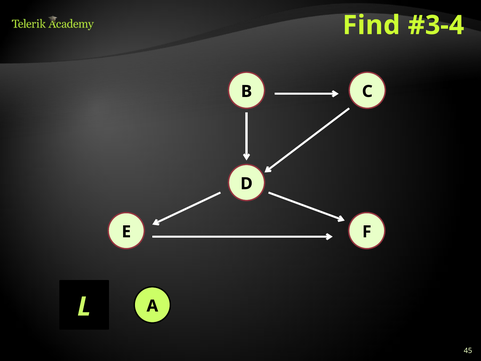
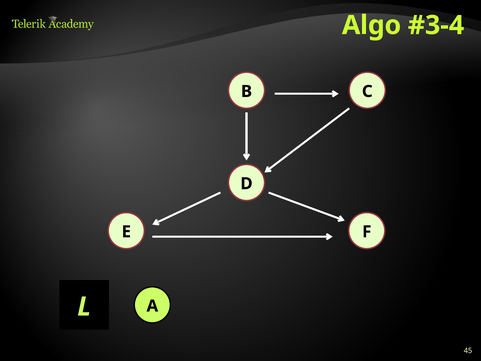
Find: Find -> Algo (372, 25)
